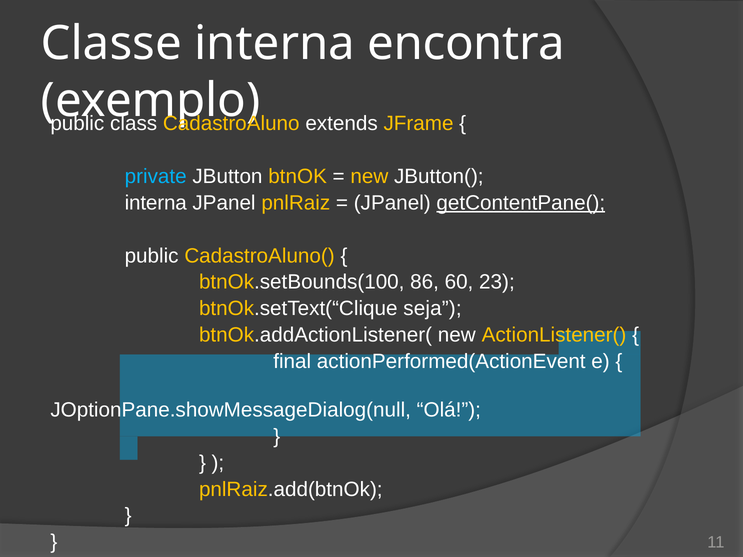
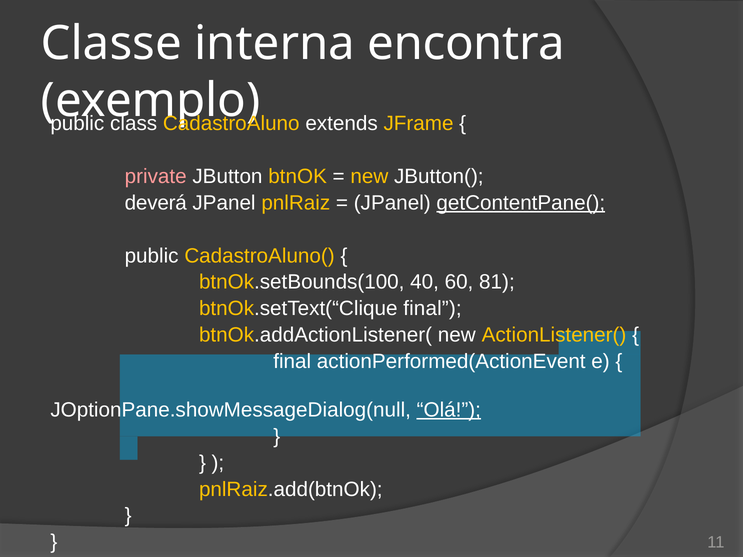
private colour: light blue -> pink (156, 177)
interna: interna -> deverá (156, 203)
86: 86 -> 40 (425, 282)
23: 23 -> 81 (497, 282)
btnOk.setText(“Clique seja: seja -> final (432, 309)
Olá underline: none -> present (449, 410)
